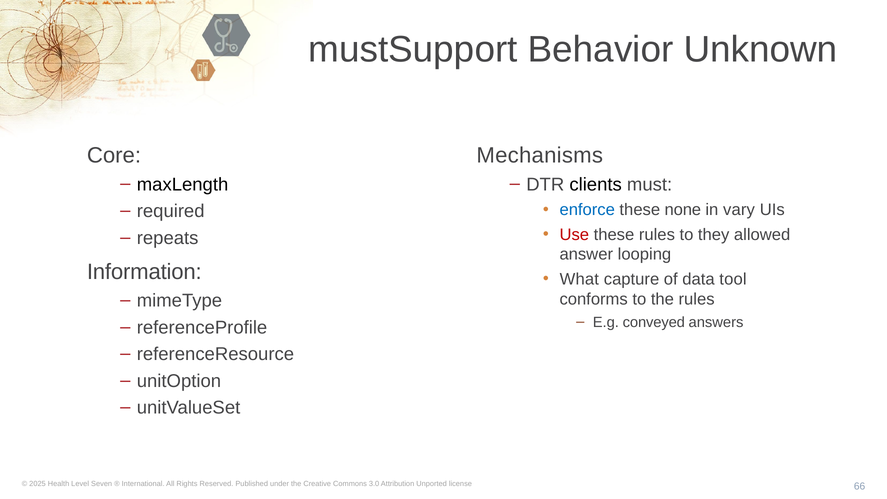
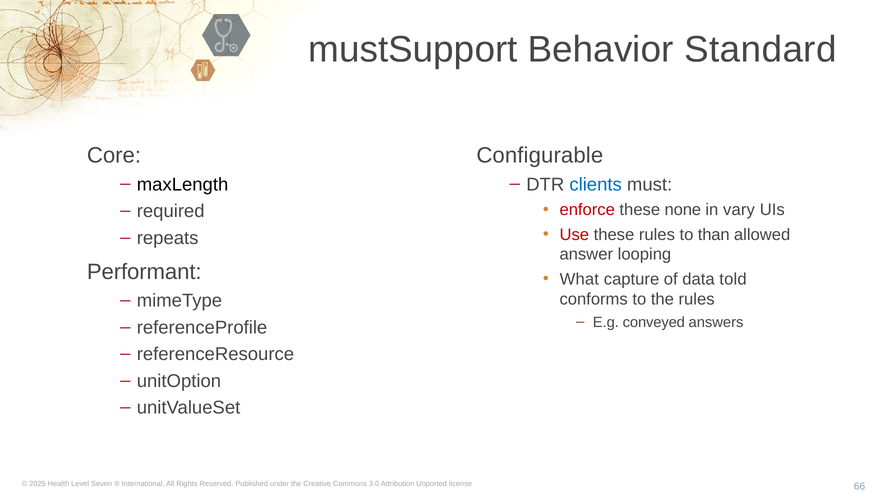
Unknown: Unknown -> Standard (760, 50)
Mechanisms: Mechanisms -> Configurable (540, 156)
clients colour: black -> blue (596, 184)
enforce colour: blue -> red (587, 210)
they: they -> than (714, 234)
Information: Information -> Performant (144, 272)
tool: tool -> told (733, 279)
